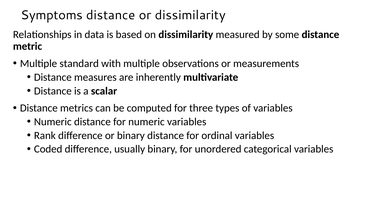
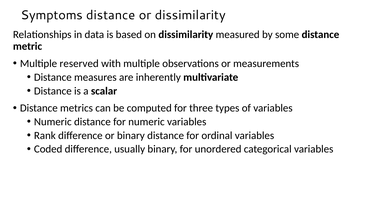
standard: standard -> reserved (79, 64)
